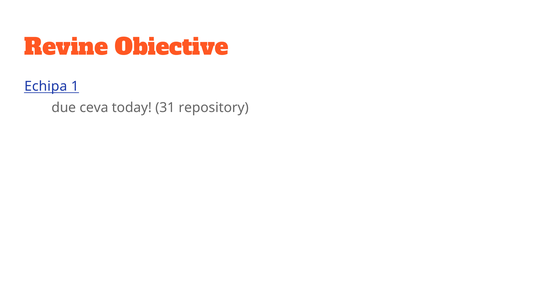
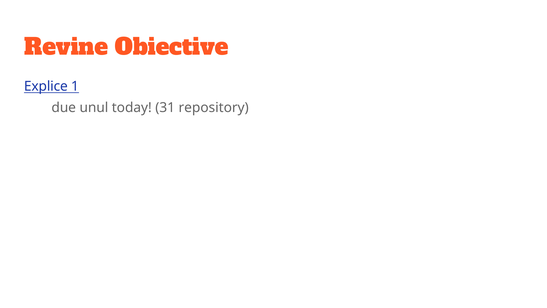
Echipa: Echipa -> Explice (46, 86)
ceva: ceva -> unul (94, 107)
